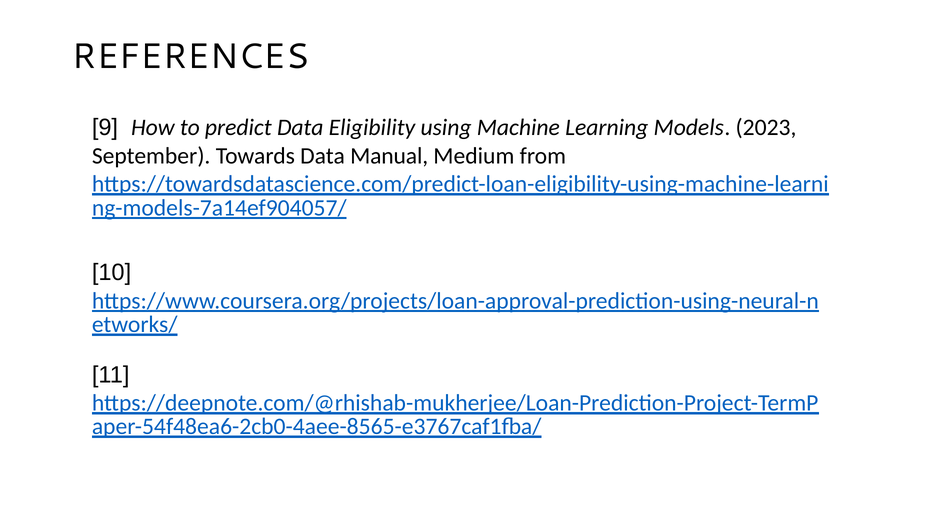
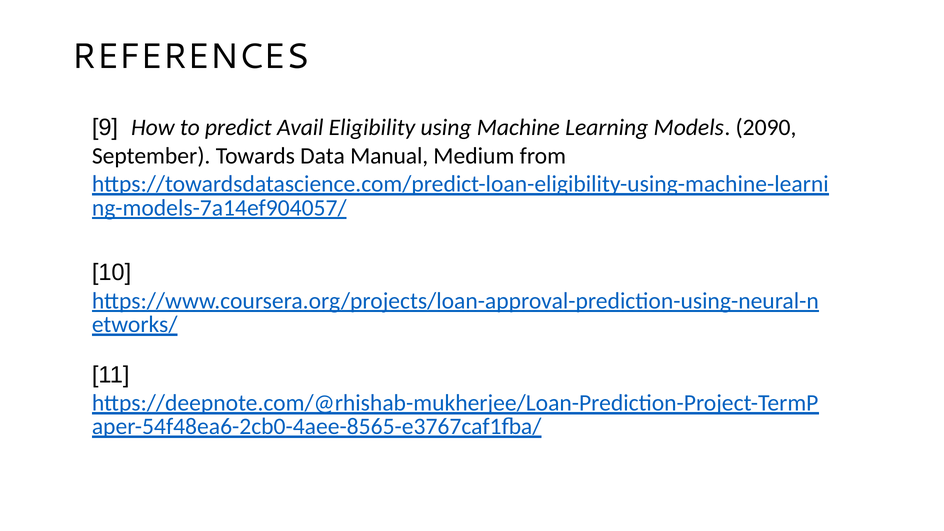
predict Data: Data -> Avail (300, 128)
2023: 2023 -> 2090 (766, 128)
